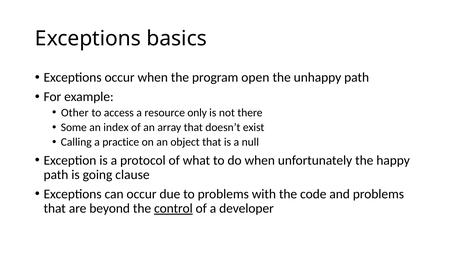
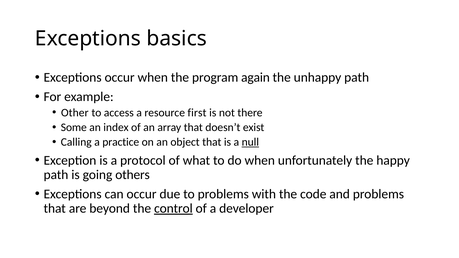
open: open -> again (256, 78)
only: only -> first (197, 113)
null underline: none -> present (250, 142)
clause: clause -> others (133, 175)
